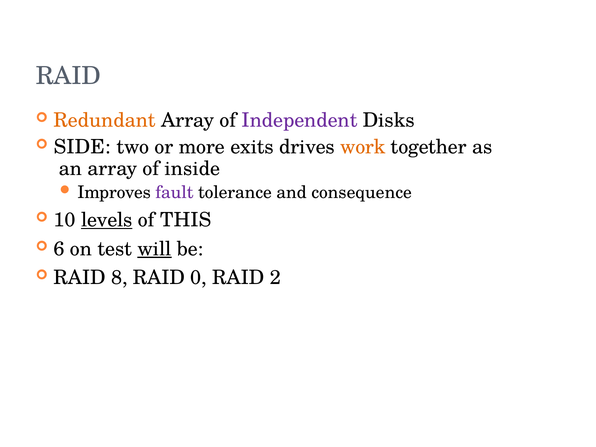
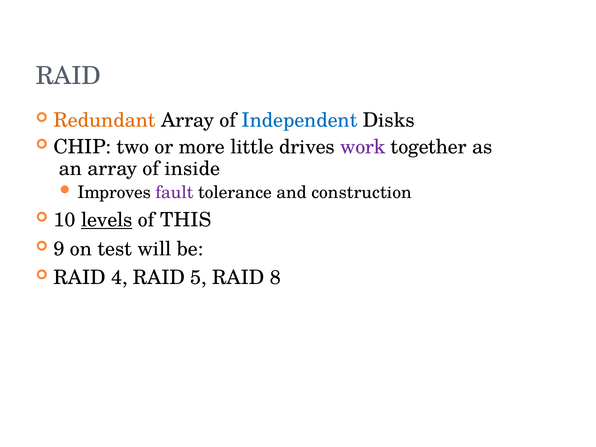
Independent colour: purple -> blue (300, 120)
SIDE: SIDE -> CHIP (82, 147)
exits: exits -> little (252, 147)
work colour: orange -> purple (363, 147)
consequence: consequence -> construction (362, 192)
6: 6 -> 9 (59, 249)
will underline: present -> none (154, 249)
8: 8 -> 4 (119, 278)
0: 0 -> 5 (199, 278)
2: 2 -> 8 (275, 278)
